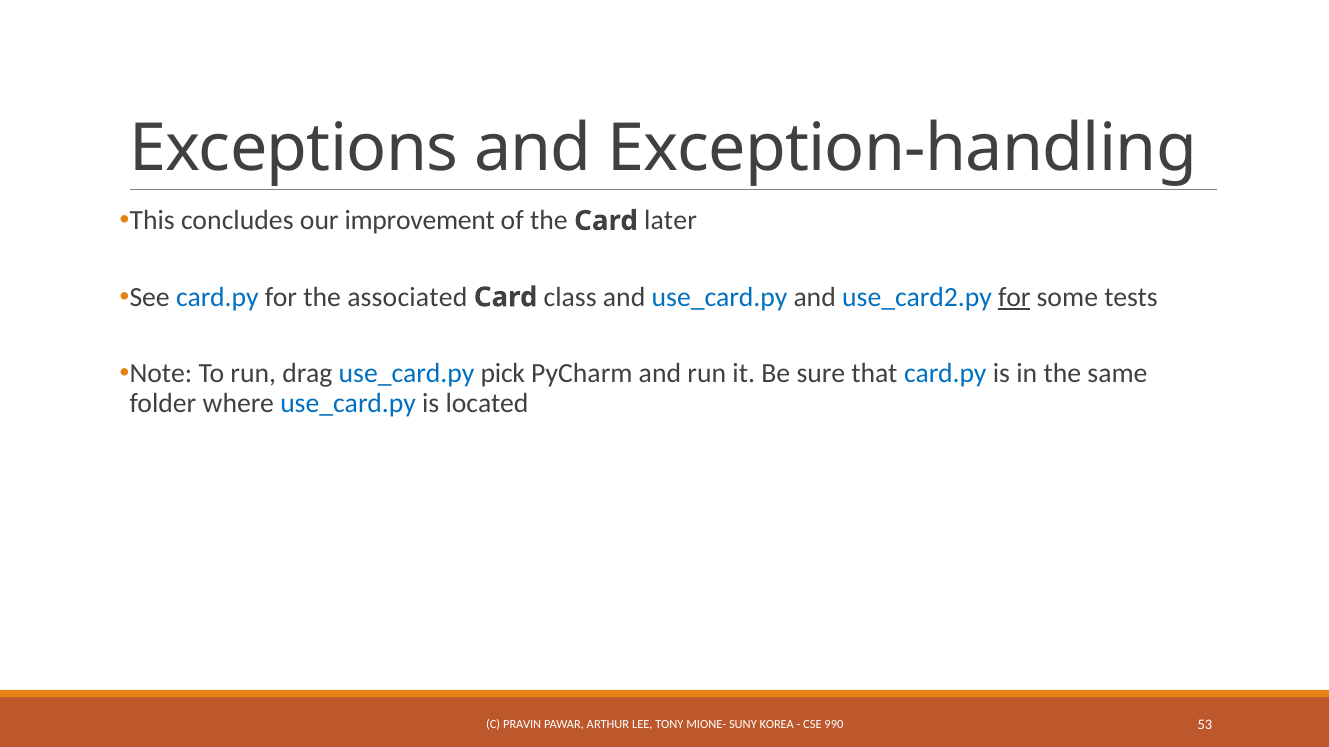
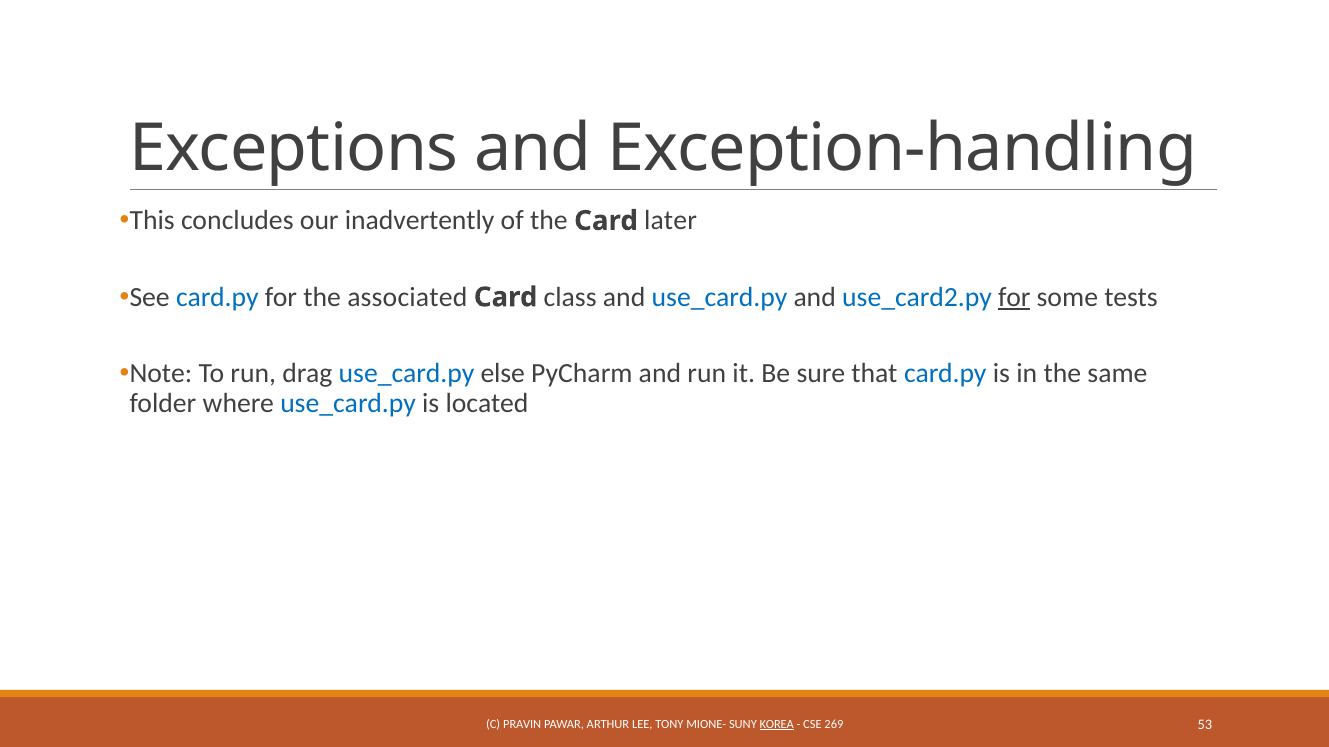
improvement: improvement -> inadvertently (420, 221)
pick: pick -> else (503, 374)
KOREA underline: none -> present (777, 725)
990: 990 -> 269 (834, 725)
